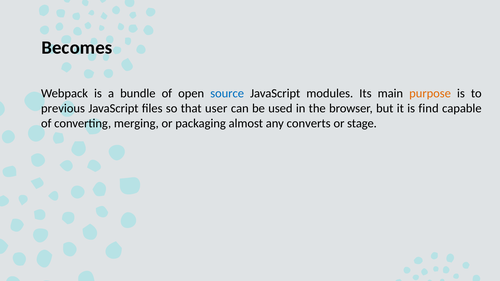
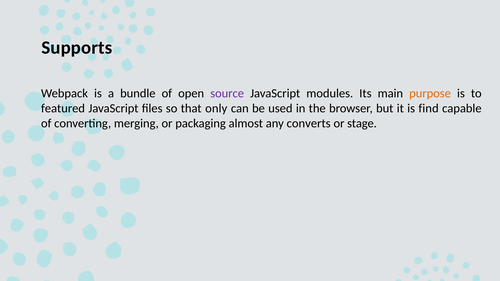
Becomes: Becomes -> Supports (77, 48)
source colour: blue -> purple (227, 93)
previous: previous -> featured (63, 108)
user: user -> only (216, 108)
